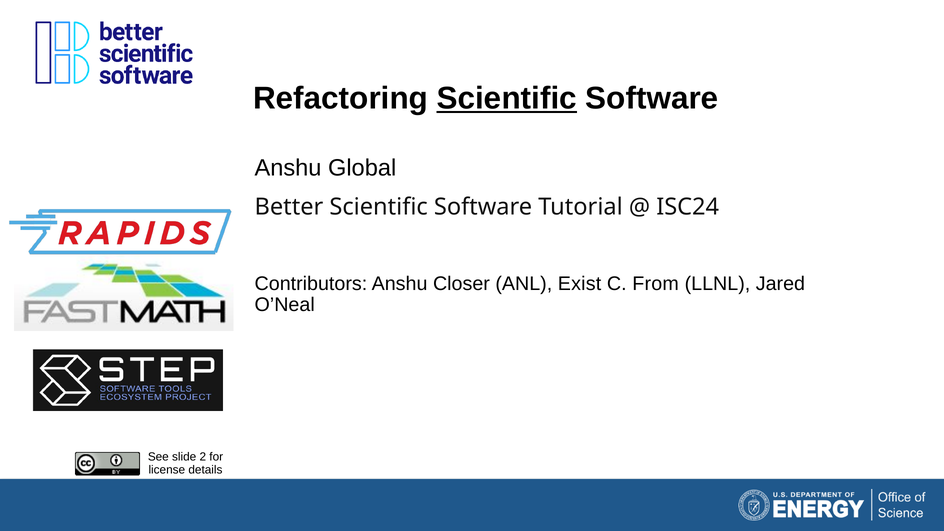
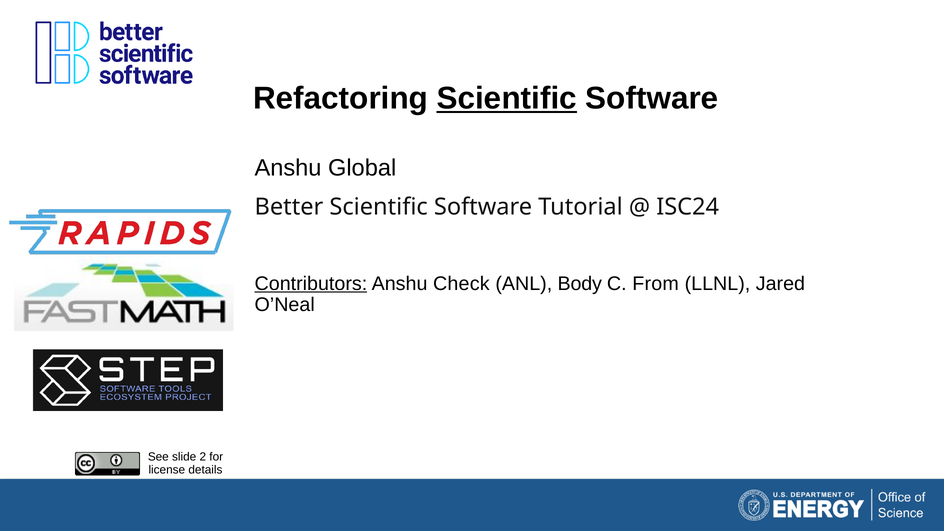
Contributors underline: none -> present (311, 284)
Closer: Closer -> Check (461, 284)
Exist: Exist -> Body (580, 284)
